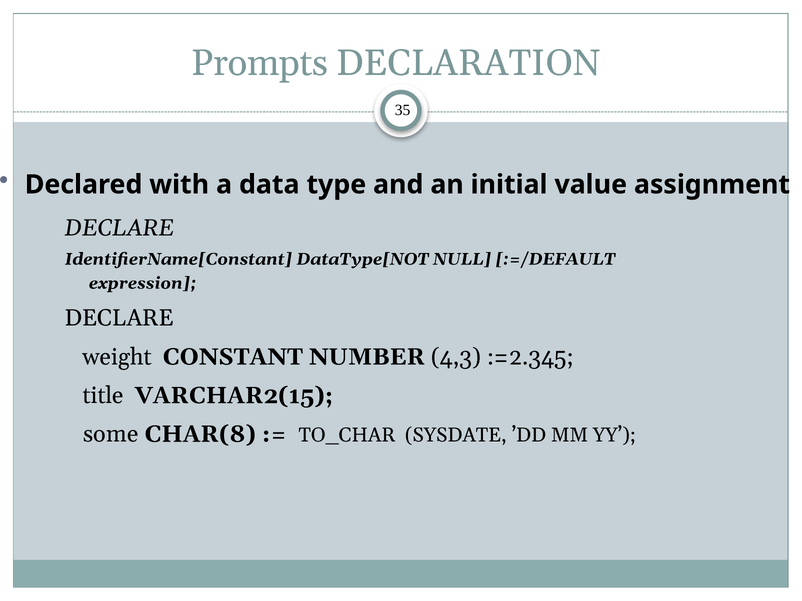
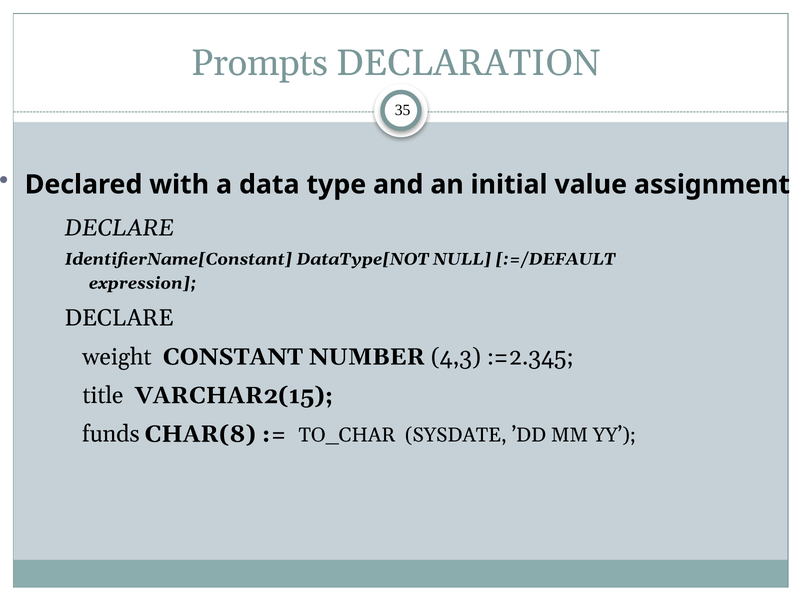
some: some -> funds (111, 434)
